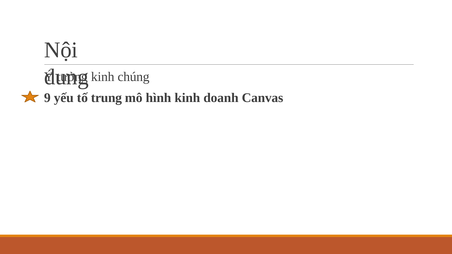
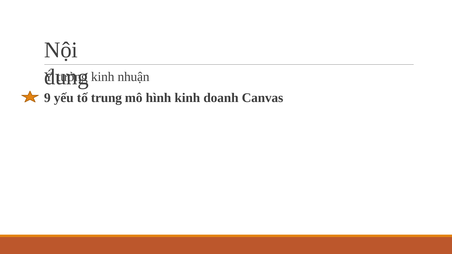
chúng: chúng -> nhuận (134, 77)
